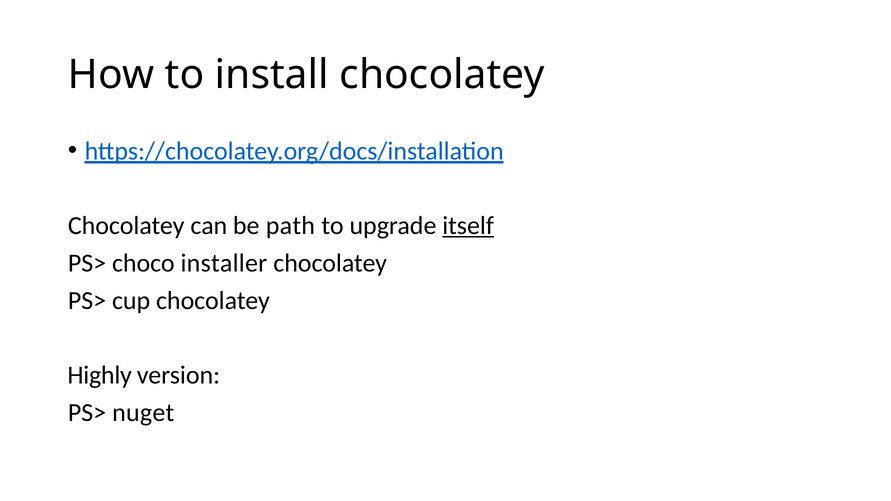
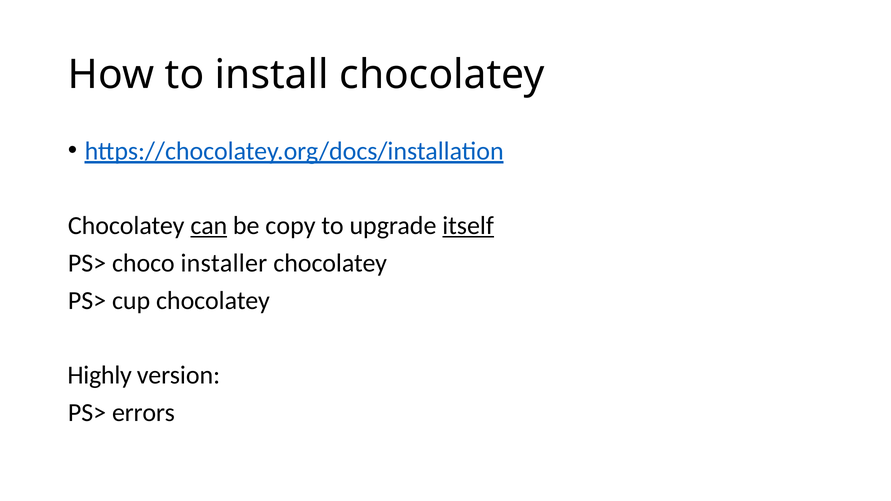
can underline: none -> present (209, 226)
path: path -> copy (290, 226)
nuget: nuget -> errors (143, 413)
